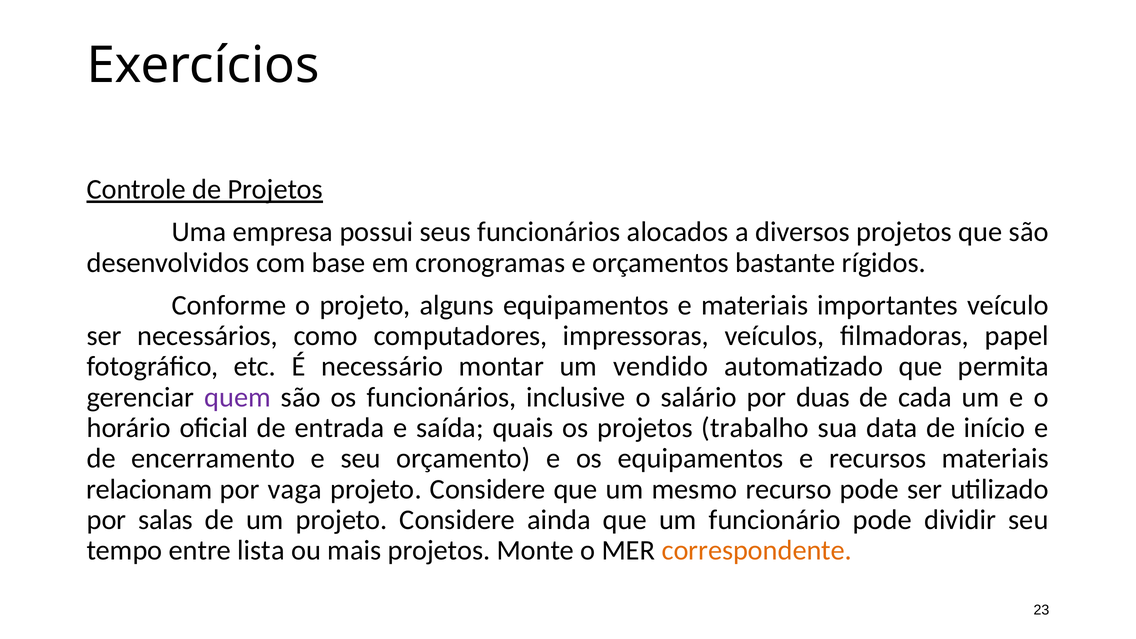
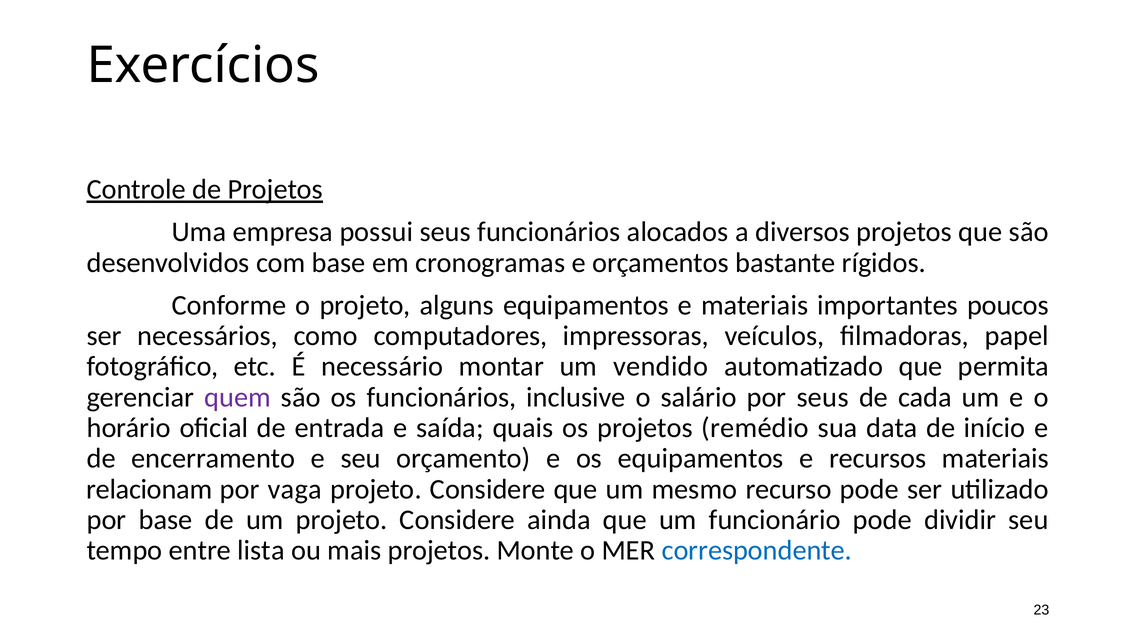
veículo: veículo -> poucos (1008, 305)
por duas: duas -> seus (823, 397)
trabalho: trabalho -> remédio (755, 428)
por salas: salas -> base (165, 520)
correspondente colour: orange -> blue (757, 550)
